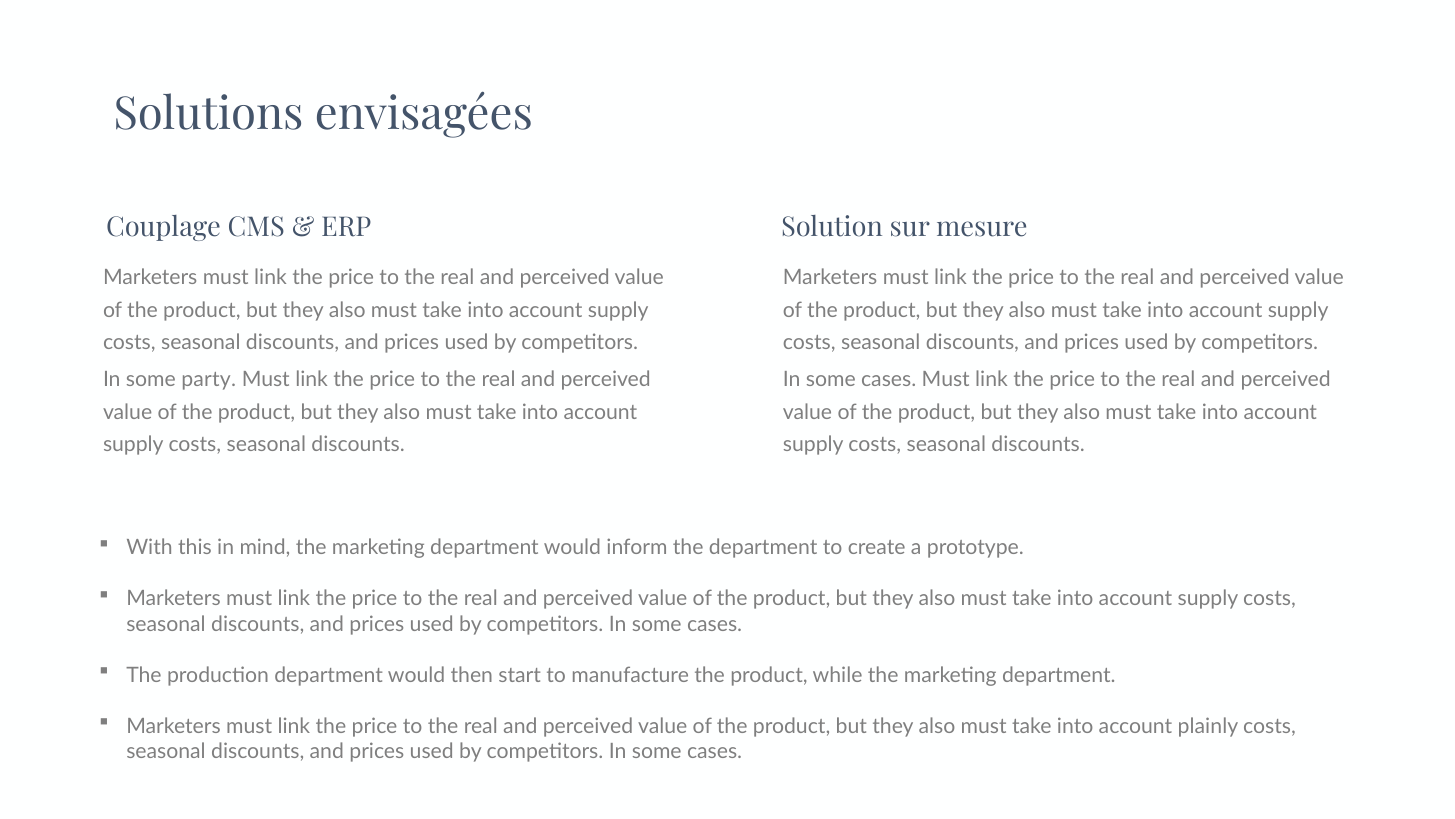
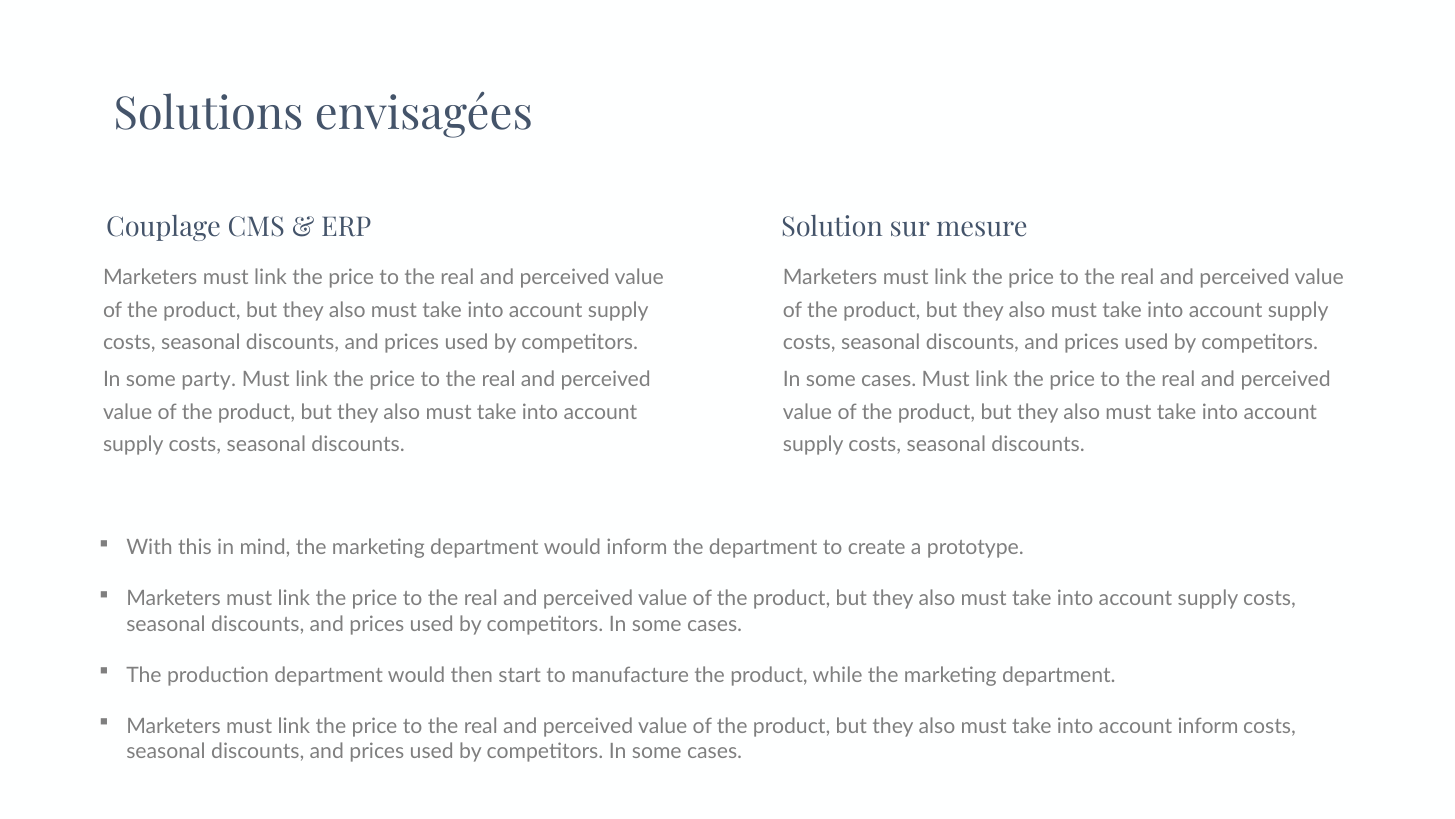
account plainly: plainly -> inform (1208, 726)
